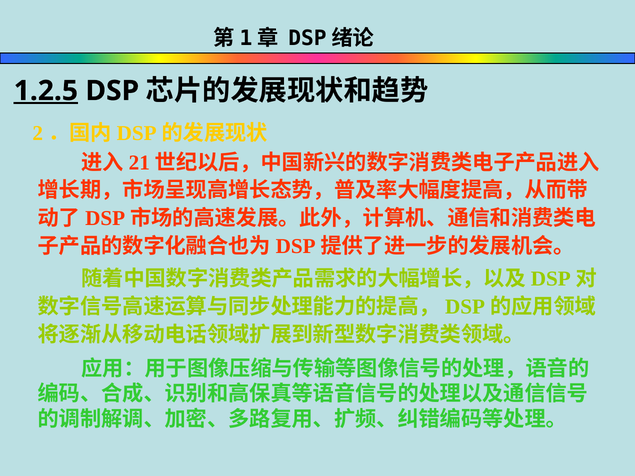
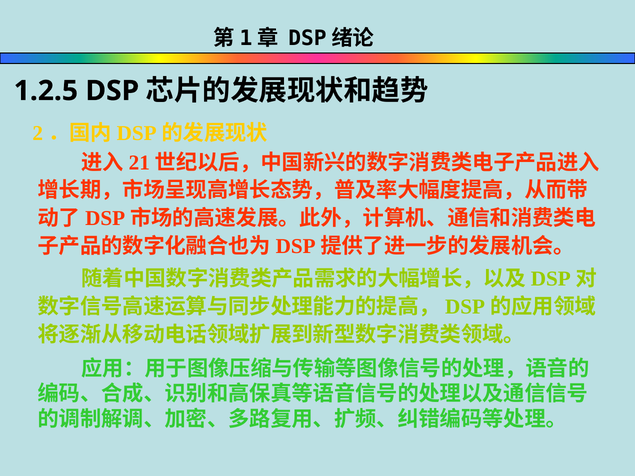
1.2.5 underline: present -> none (46, 91)
